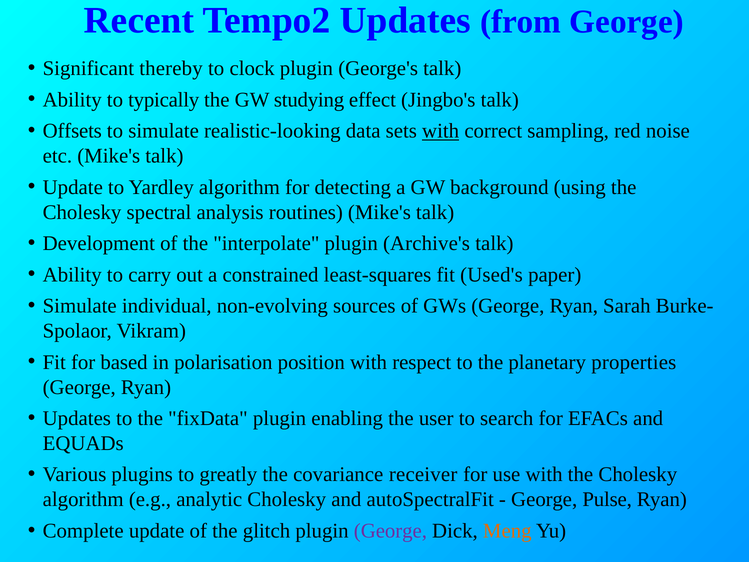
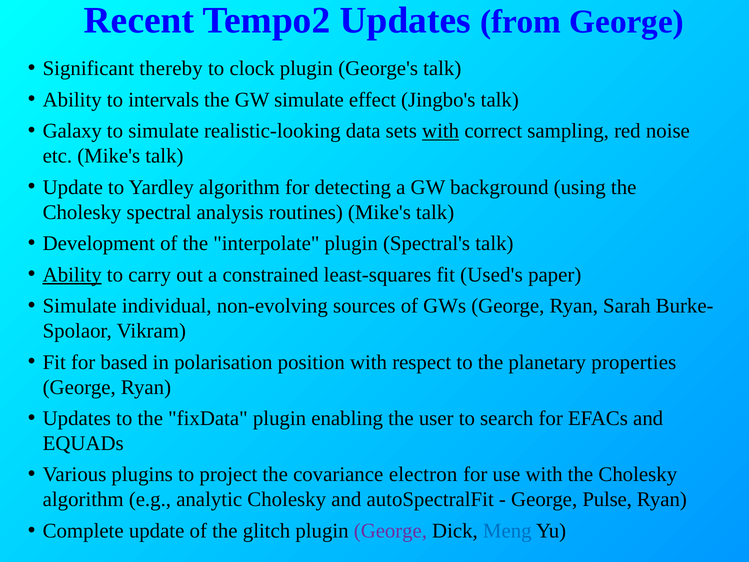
typically: typically -> intervals (164, 100)
GW studying: studying -> simulate (309, 100)
Offsets: Offsets -> Galaxy (72, 131)
Archive's: Archive's -> Spectral's (427, 243)
Ability underline: none -> present (72, 275)
greatly: greatly -> project (228, 474)
receiver: receiver -> electron (423, 474)
Meng colour: orange -> blue (507, 531)
